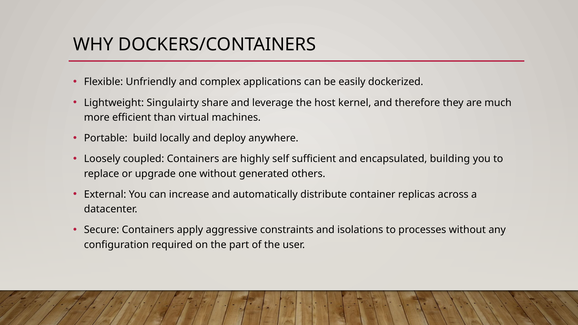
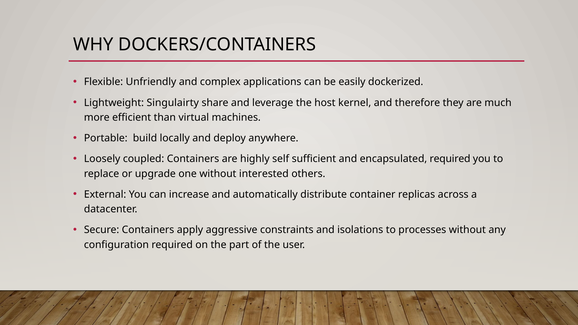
encapsulated building: building -> required (450, 159)
generated: generated -> interested (264, 174)
